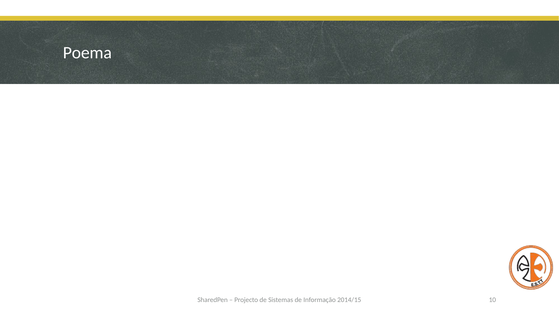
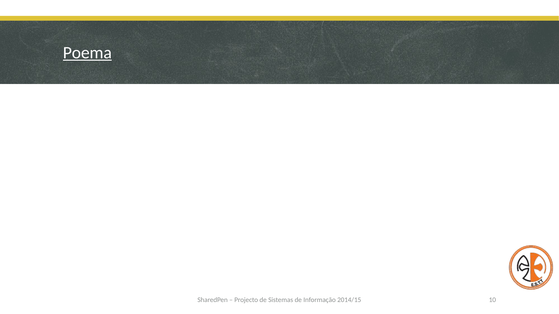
Poema underline: none -> present (87, 53)
